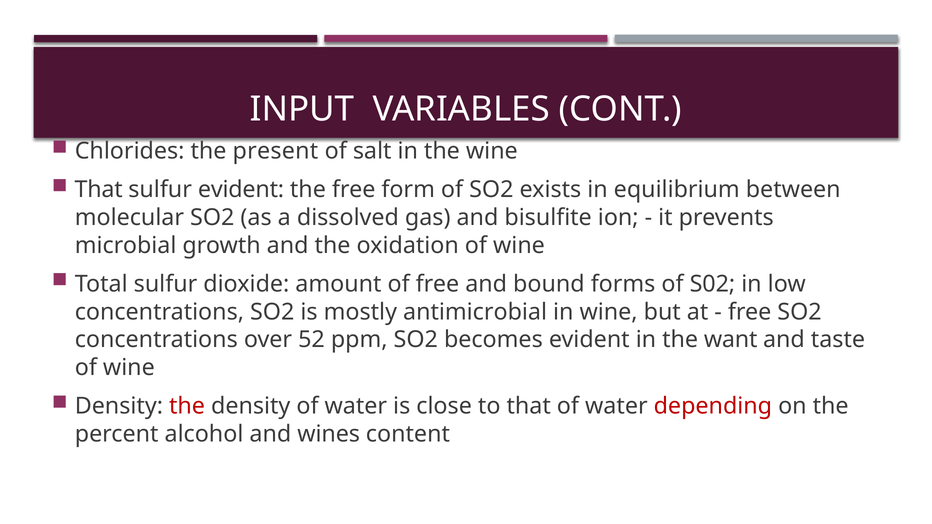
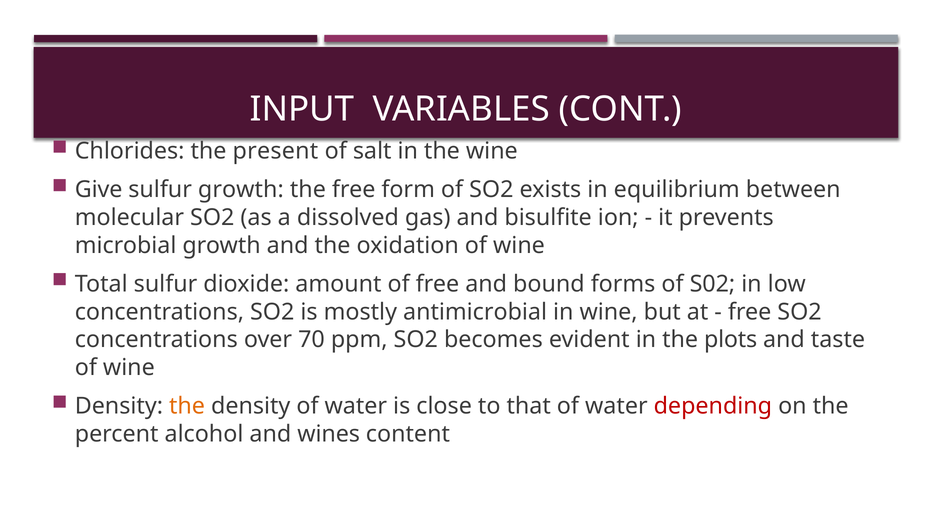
That: That -> Give (99, 190)
sulfur evident: evident -> growth (241, 190)
52: 52 -> 70 (312, 340)
want: want -> plots (731, 340)
the colour: red -> orange (187, 406)
